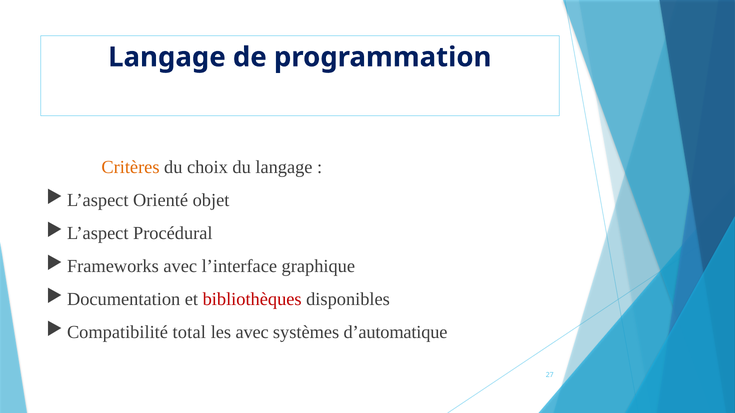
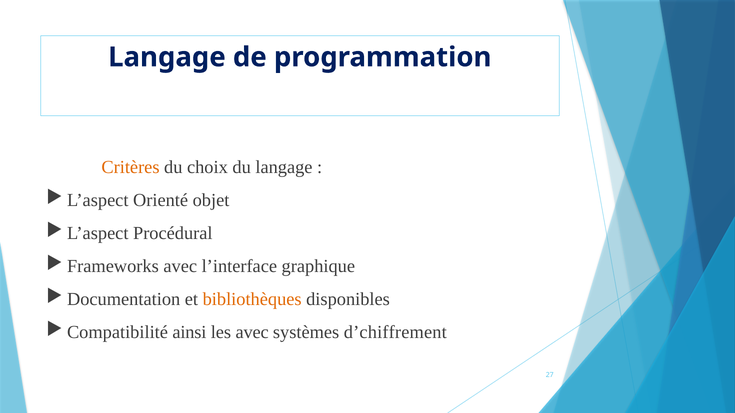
bibliothèques colour: red -> orange (252, 300)
total: total -> ainsi (189, 333)
d’automatique: d’automatique -> d’chiffrement (395, 333)
